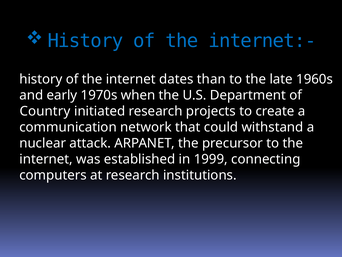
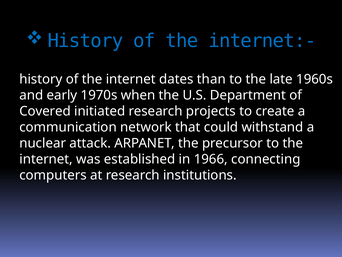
Country: Country -> Covered (45, 111)
1999: 1999 -> 1966 (211, 159)
